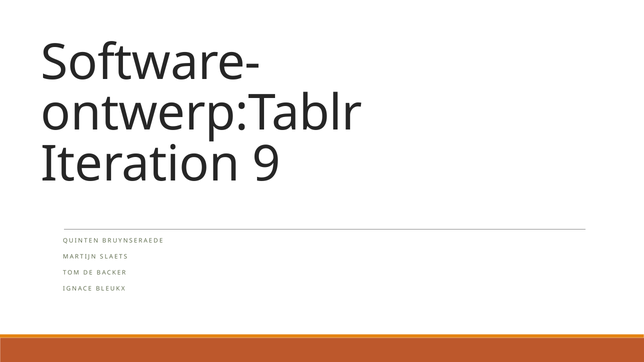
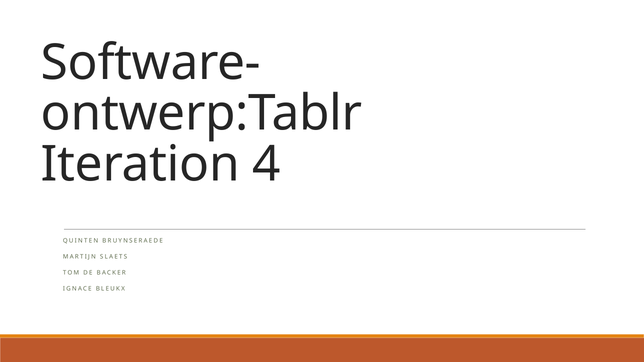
9: 9 -> 4 (266, 164)
